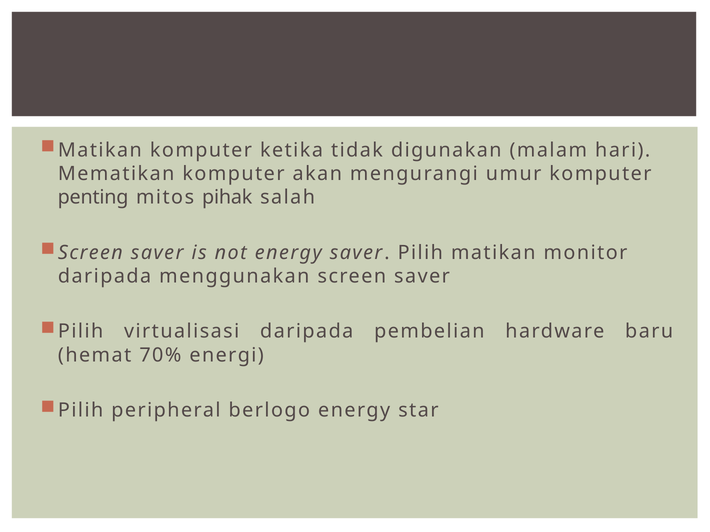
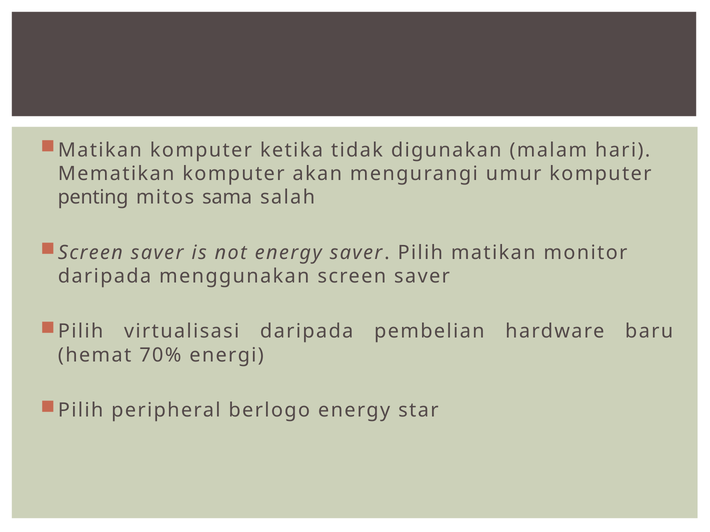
pihak: pihak -> sama (227, 198)
